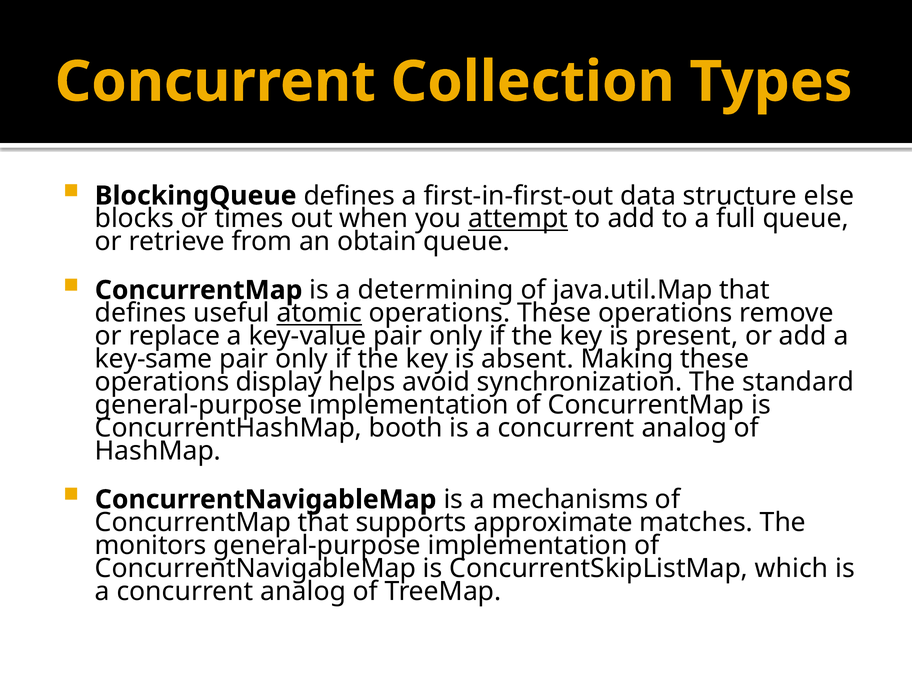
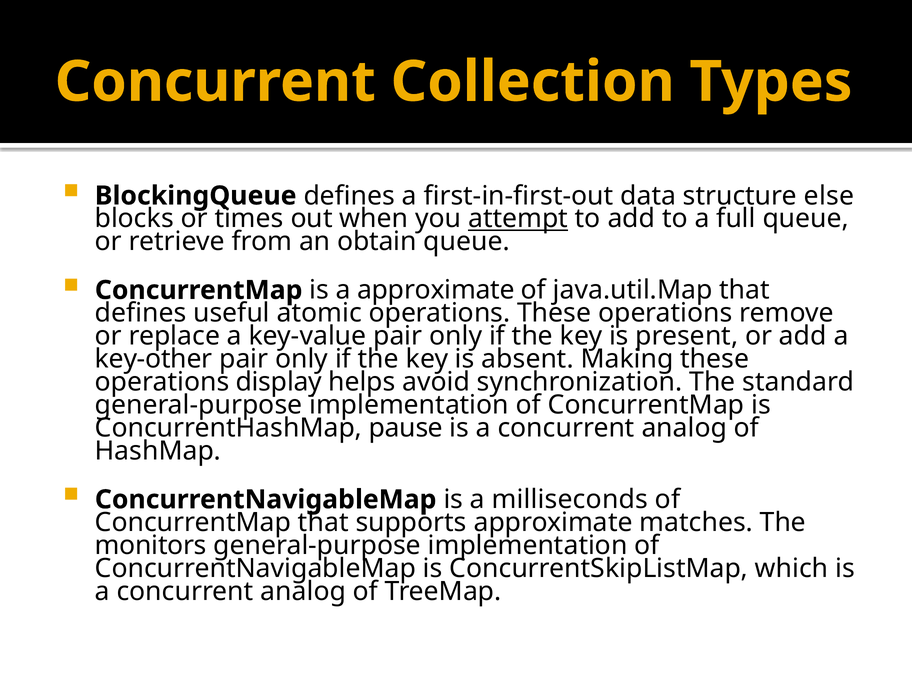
a determining: determining -> approximate (436, 290)
atomic underline: present -> none (319, 313)
key-same: key-same -> key-other (154, 359)
booth: booth -> pause (406, 428)
mechanisms: mechanisms -> milliseconds (570, 500)
